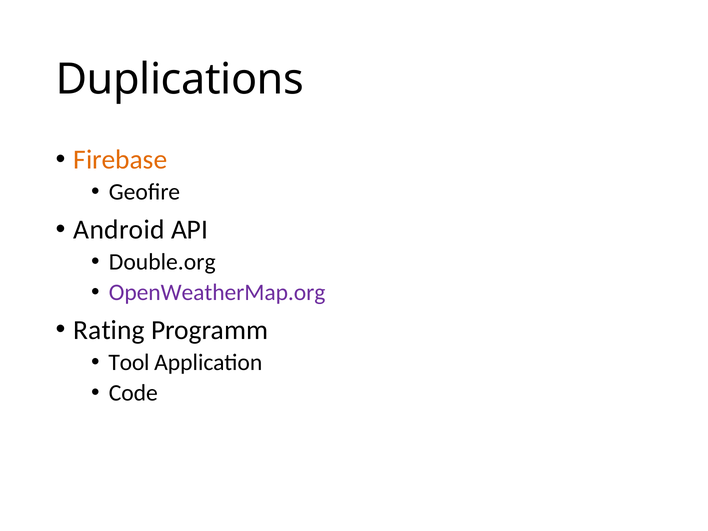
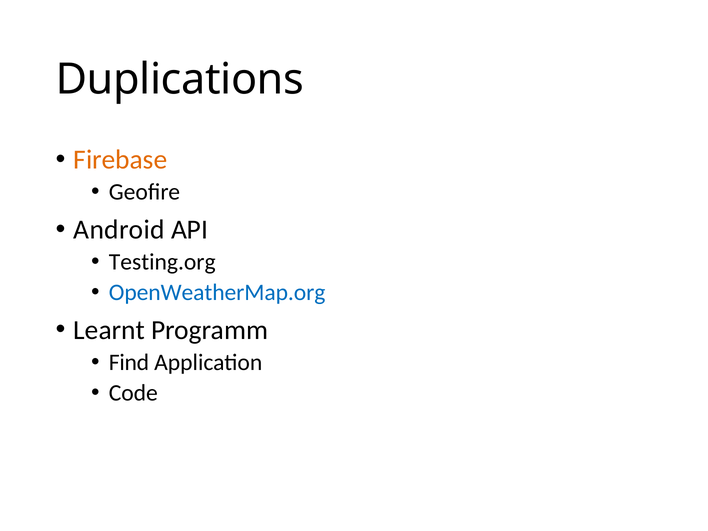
Double.org: Double.org -> Testing.org (162, 262)
OpenWeatherMap.org colour: purple -> blue (217, 292)
Rating: Rating -> Learnt (109, 330)
Tool: Tool -> Find (129, 362)
